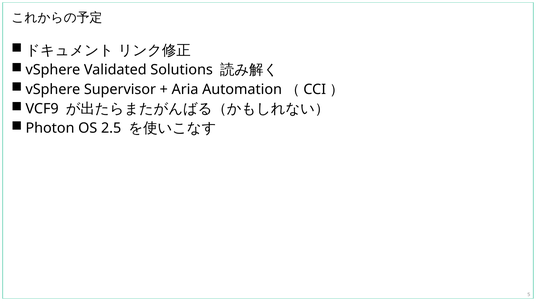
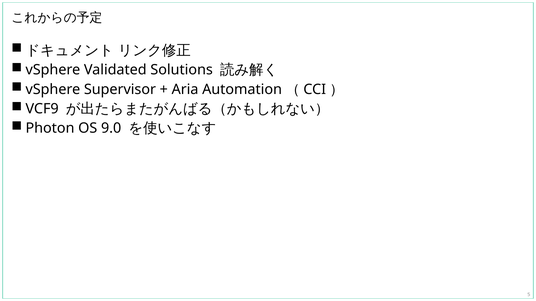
2.5: 2.5 -> 9.0 (111, 128)
